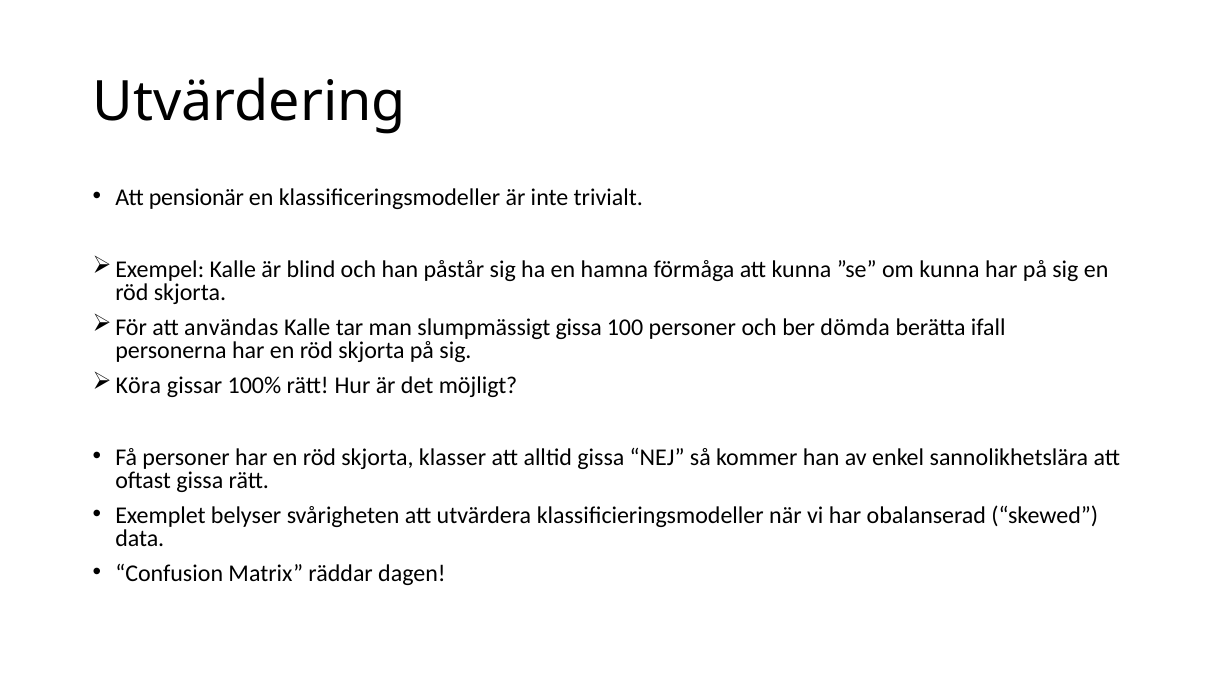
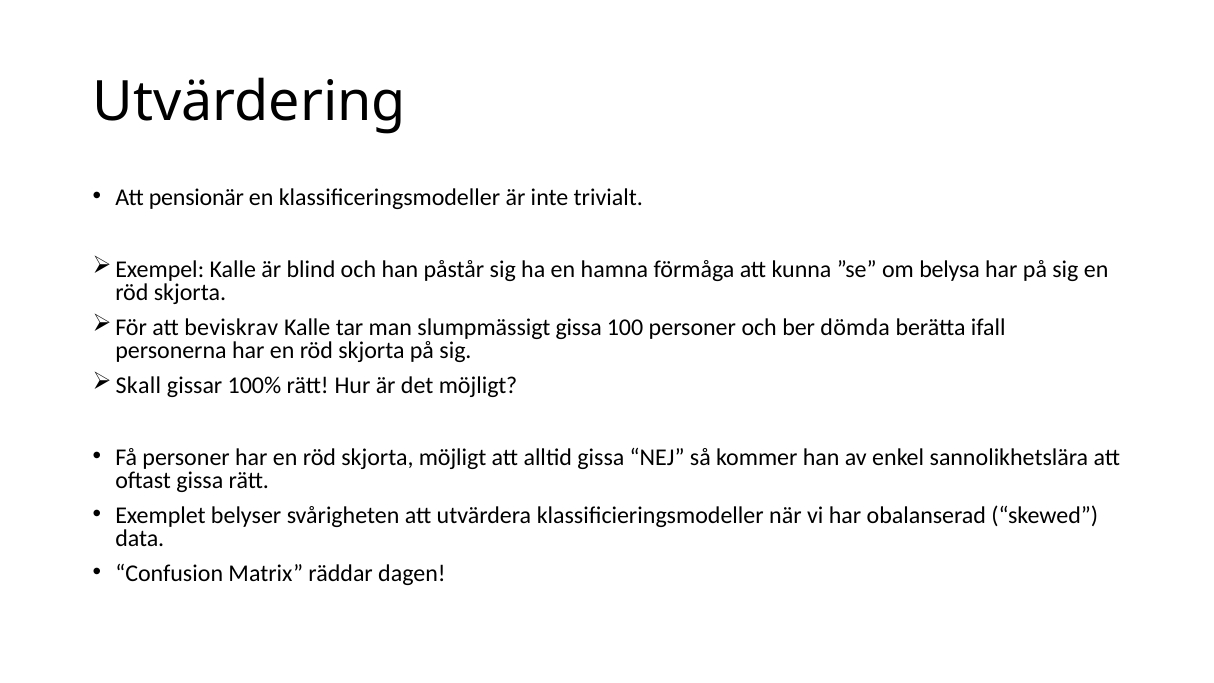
om kunna: kunna -> belysa (950, 269)
användas: användas -> beviskrav (231, 327)
Köra: Köra -> Skall (138, 385)
skjorta klasser: klasser -> möjligt (453, 457)
